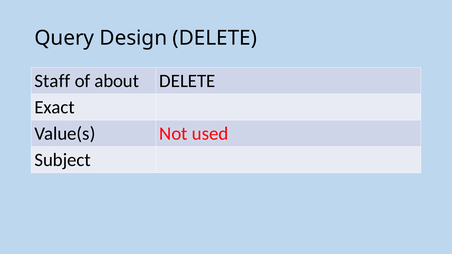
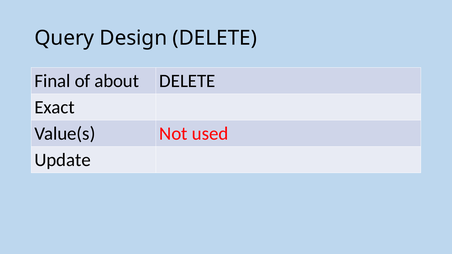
Staff: Staff -> Final (52, 81)
Subject: Subject -> Update (63, 160)
